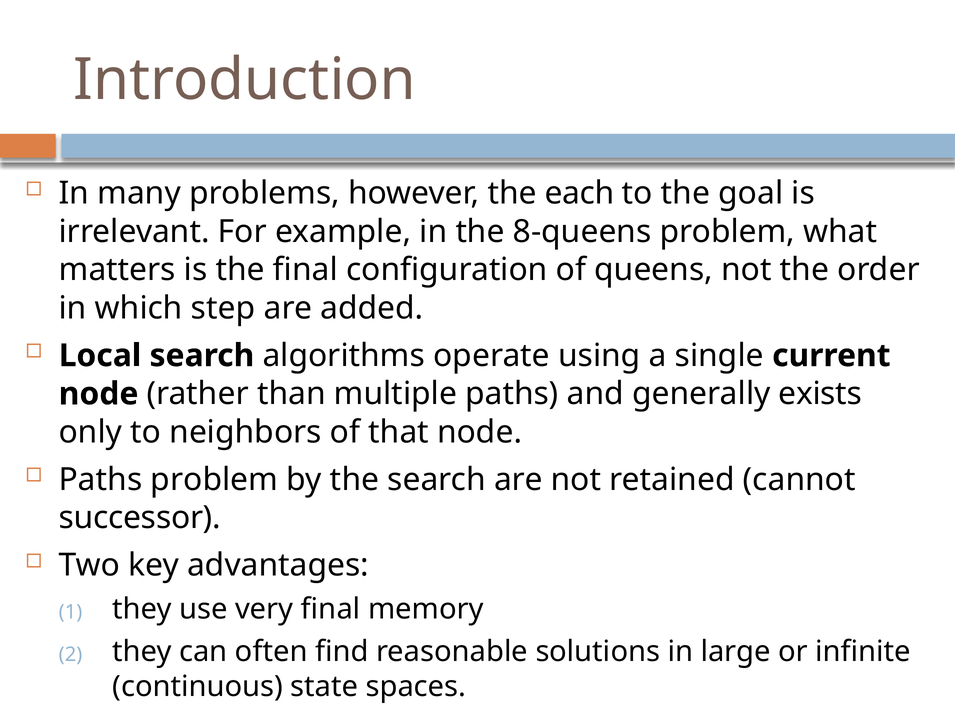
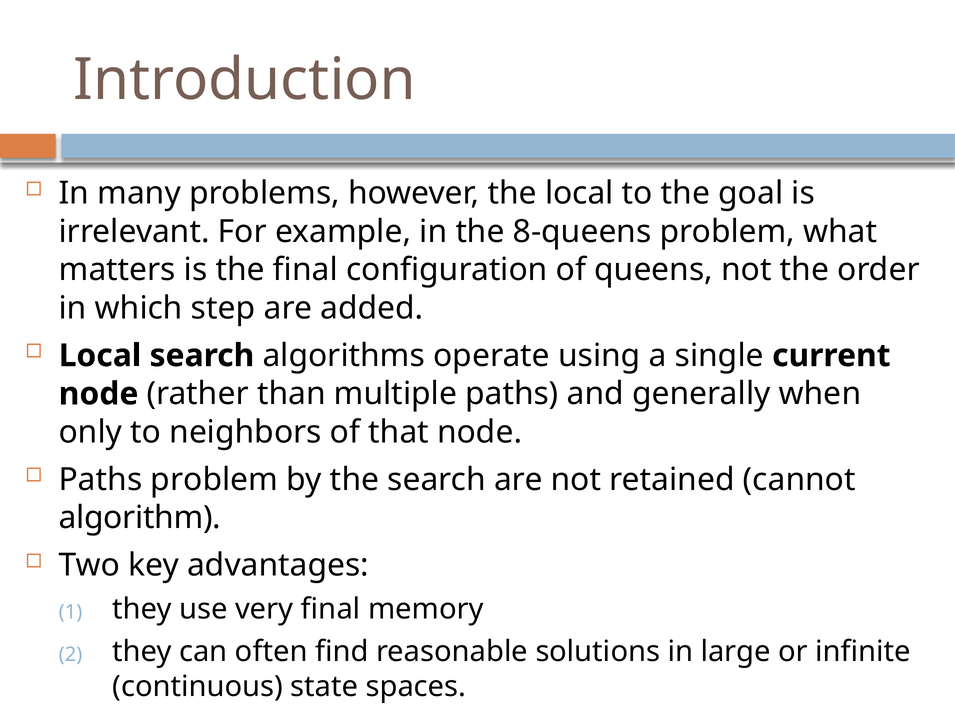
the each: each -> local (579, 193)
exists: exists -> when (820, 393)
successor: successor -> algorithm (140, 517)
